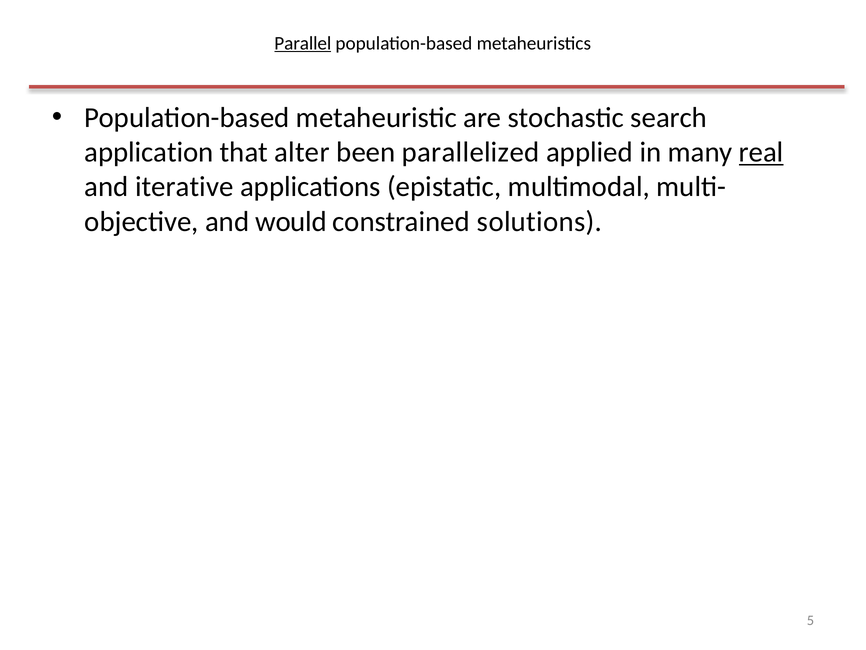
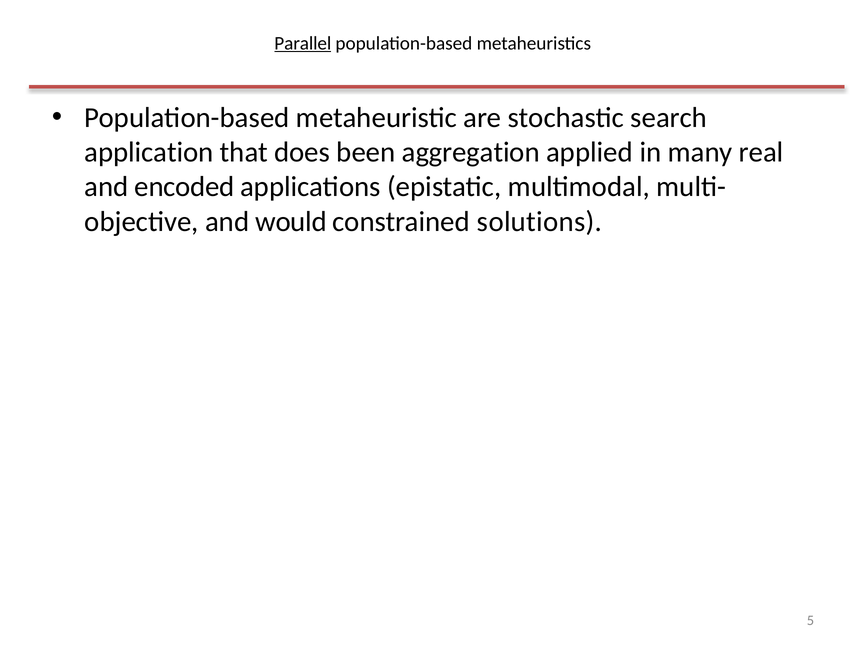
alter: alter -> does (302, 152)
parallelized: parallelized -> aggregation (471, 152)
real underline: present -> none (761, 152)
iterative: iterative -> encoded (184, 187)
